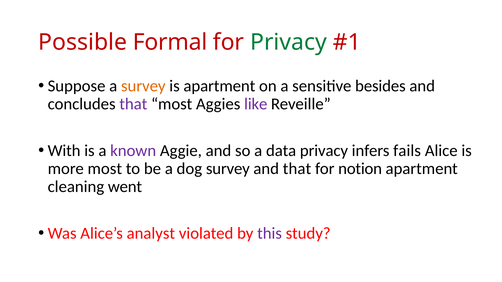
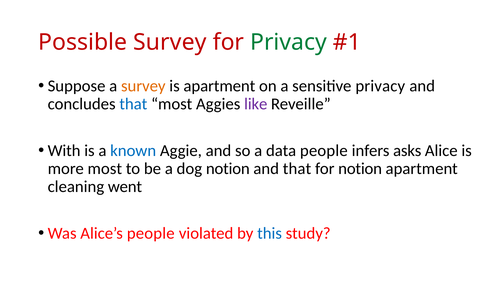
Possible Formal: Formal -> Survey (170, 42)
sensitive besides: besides -> privacy (380, 86)
that colour: purple -> blue (133, 104)
known colour: purple -> blue (133, 151)
data privacy: privacy -> people (324, 151)
fails: fails -> asks (407, 151)
dog survey: survey -> notion (228, 169)
Alice’s analyst: analyst -> people (151, 234)
this colour: purple -> blue (270, 234)
